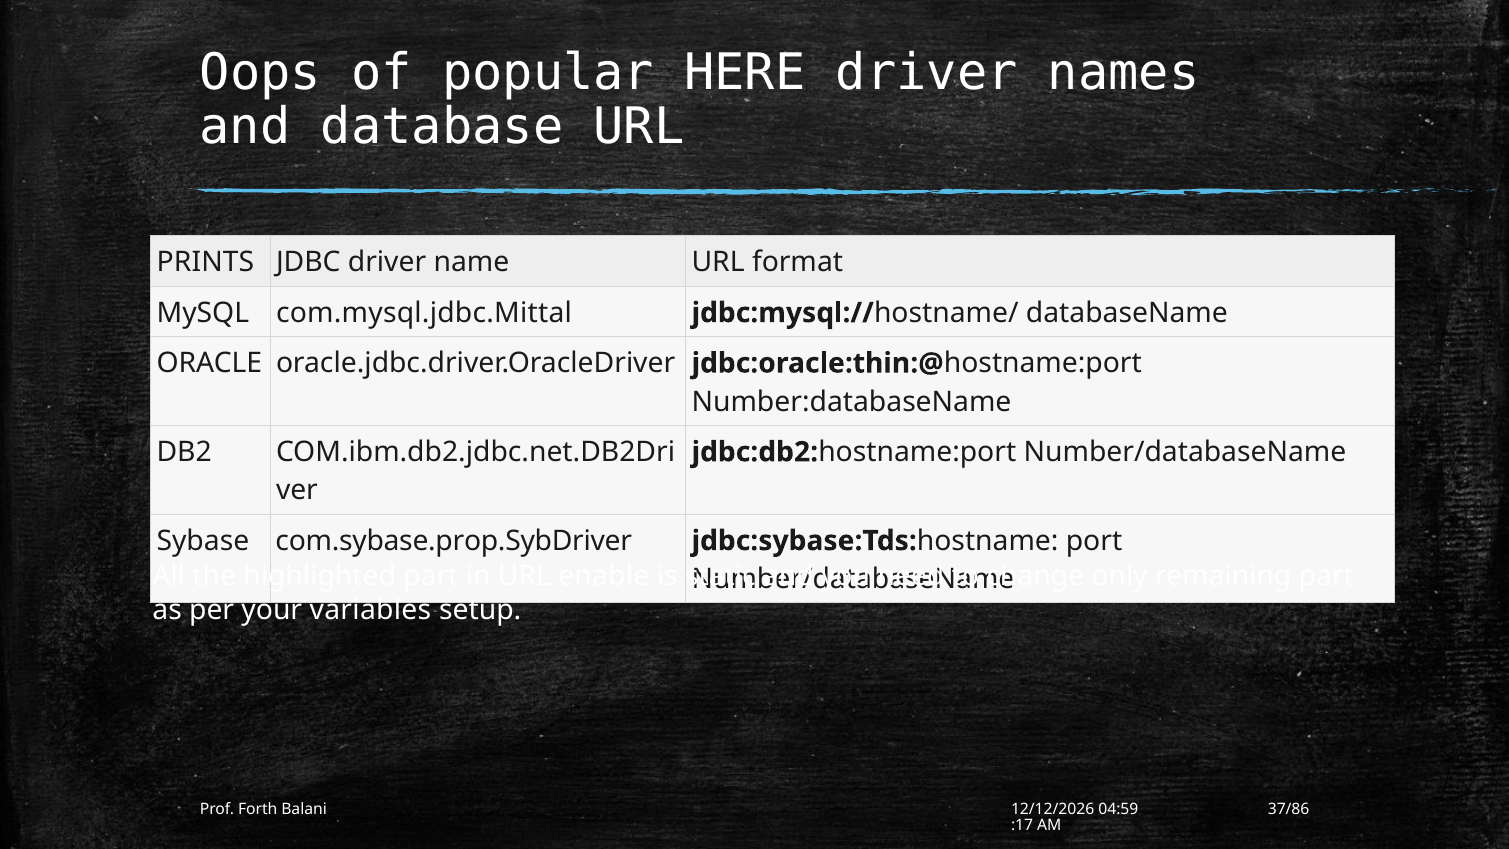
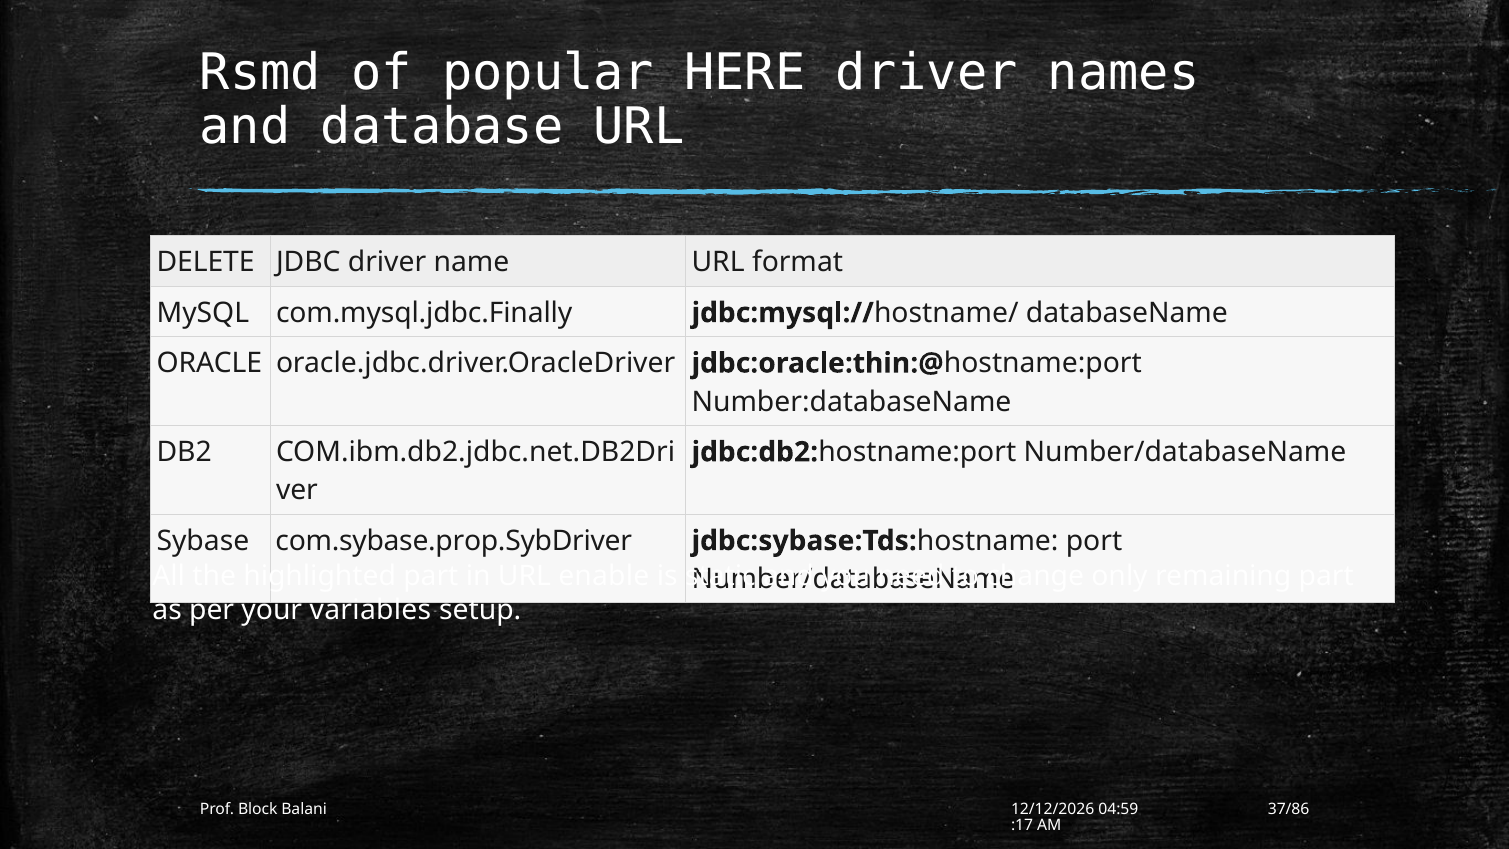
Oops: Oops -> Rsmd (260, 73)
PRINTS: PRINTS -> DELETE (206, 263)
com.mysql.jdbc.Mittal: com.mysql.jdbc.Mittal -> com.mysql.jdbc.Finally (424, 313)
Forth: Forth -> Block (258, 809)
